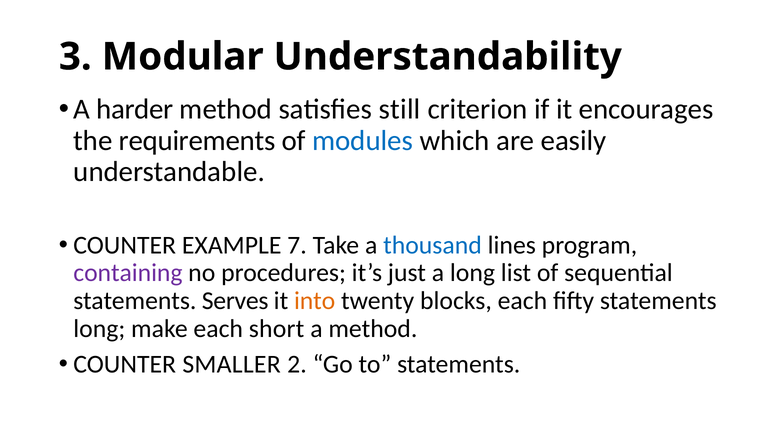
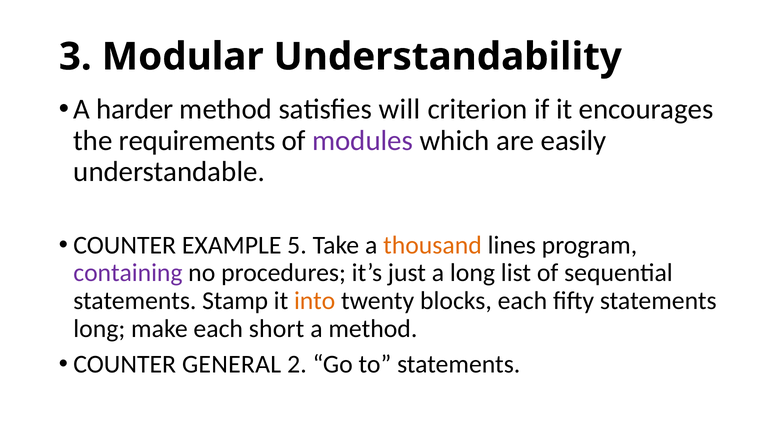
still: still -> will (400, 109)
modules colour: blue -> purple (363, 141)
7: 7 -> 5 (297, 245)
thousand colour: blue -> orange (432, 245)
Serves: Serves -> Stamp (235, 301)
SMALLER: SMALLER -> GENERAL (232, 365)
